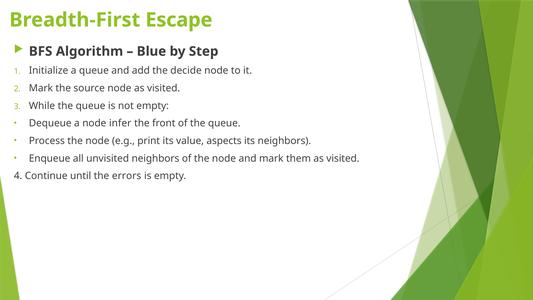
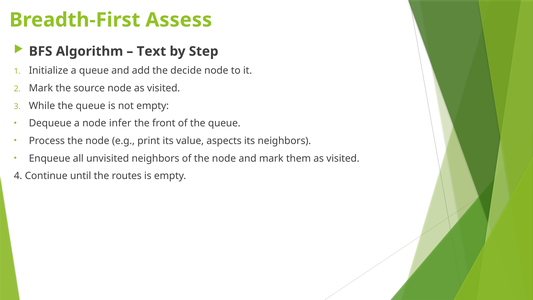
Escape: Escape -> Assess (179, 20)
Blue: Blue -> Text (151, 51)
errors: errors -> routes (127, 176)
